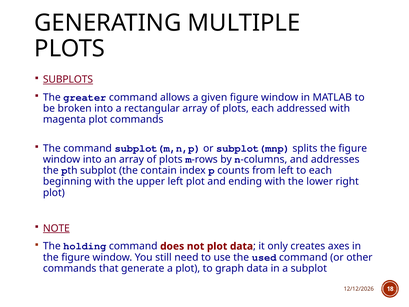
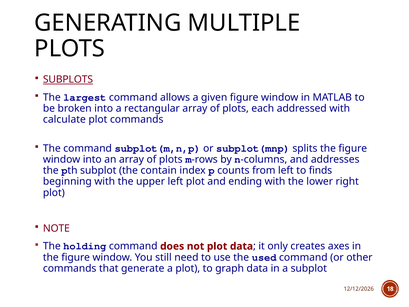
greater: greater -> largest (85, 97)
magenta: magenta -> calculate (64, 119)
to each: each -> finds (320, 170)
NOTE underline: present -> none (56, 228)
